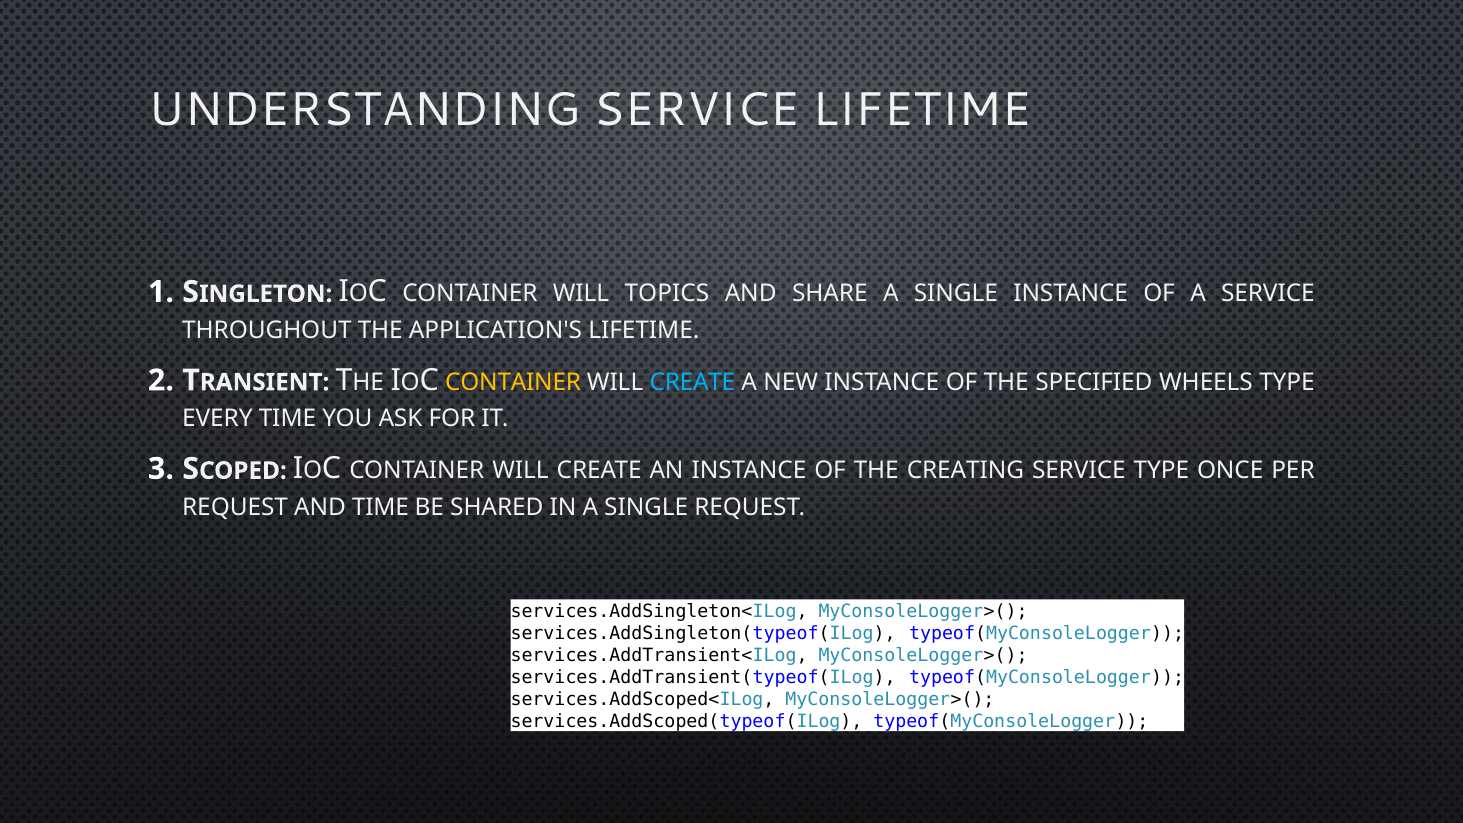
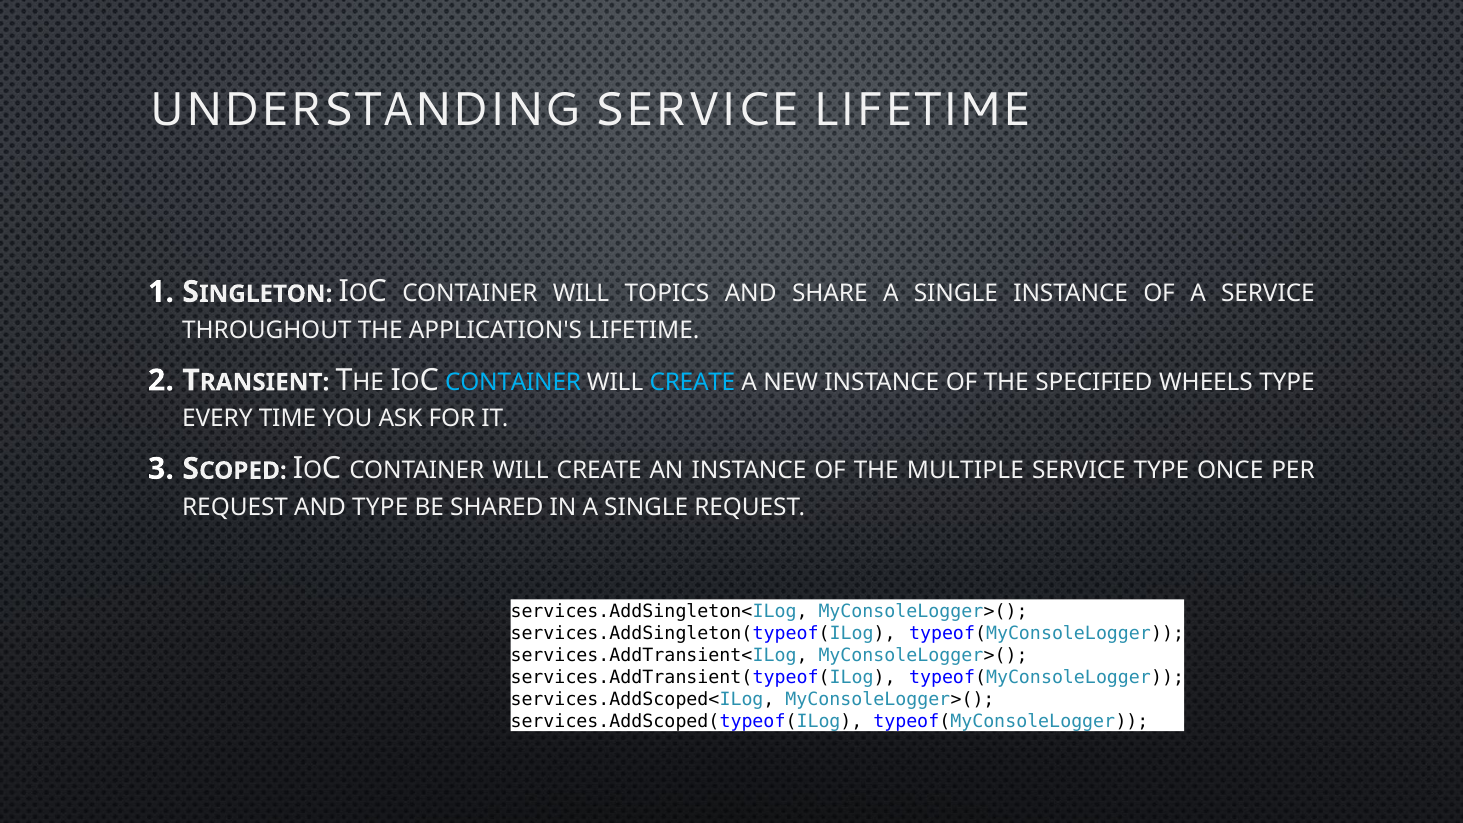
CONTAINER colour: yellow -> light blue (513, 382)
CREATING: CREATING -> MULTIPLE (965, 471)
AND TIME: TIME -> TYPE (380, 507)
